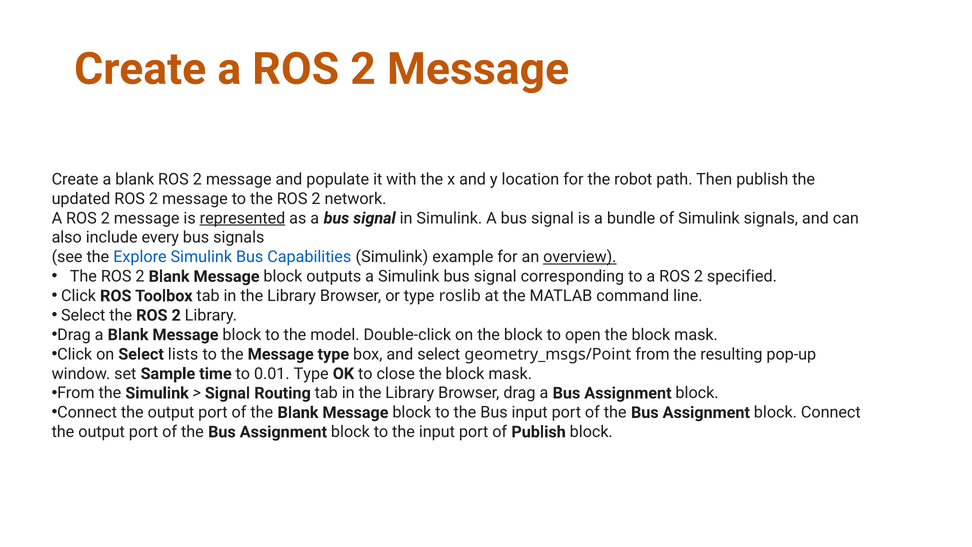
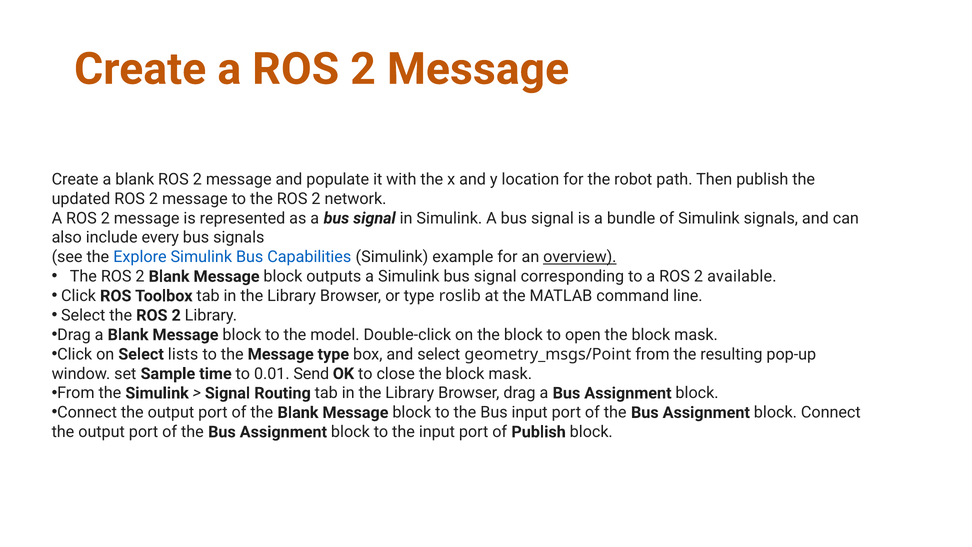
represented underline: present -> none (243, 218)
specified: specified -> available (742, 276)
0.01 Type: Type -> Send (311, 374)
